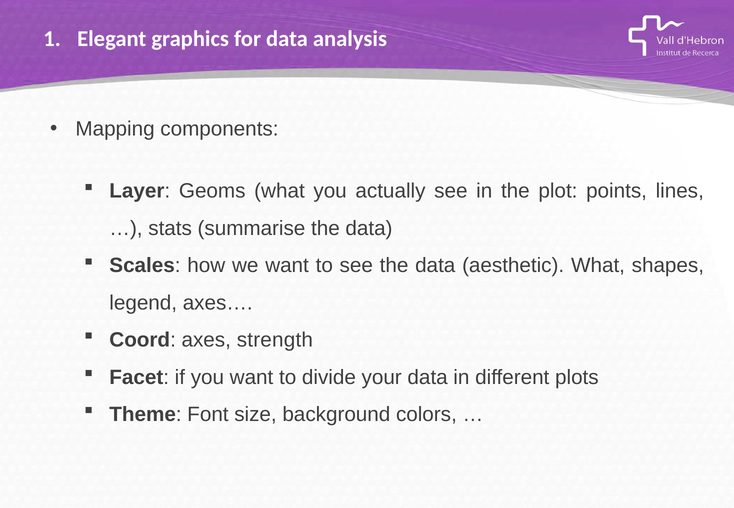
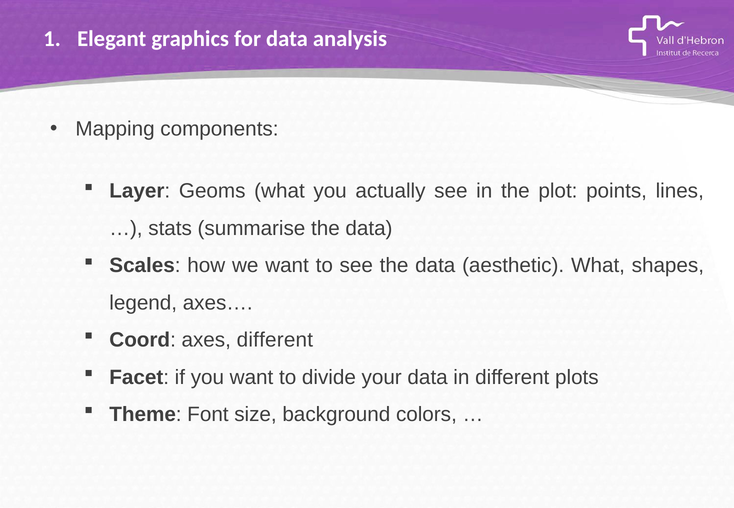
axes strength: strength -> different (275, 340)
